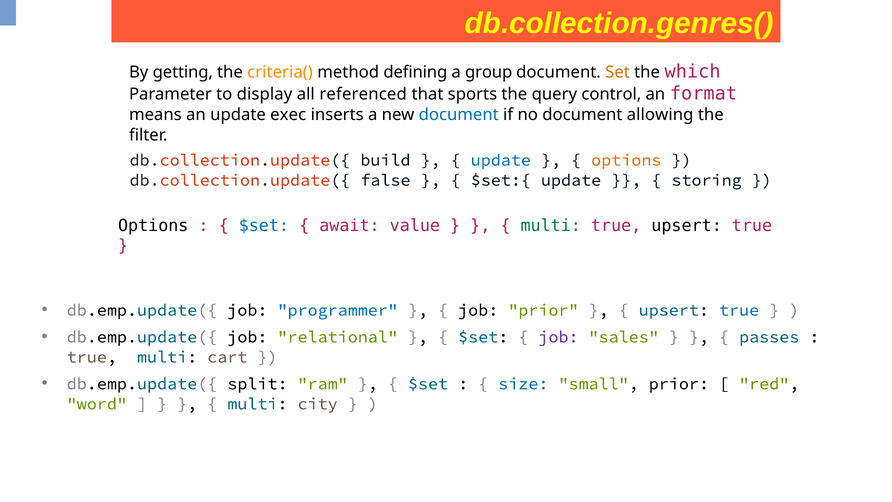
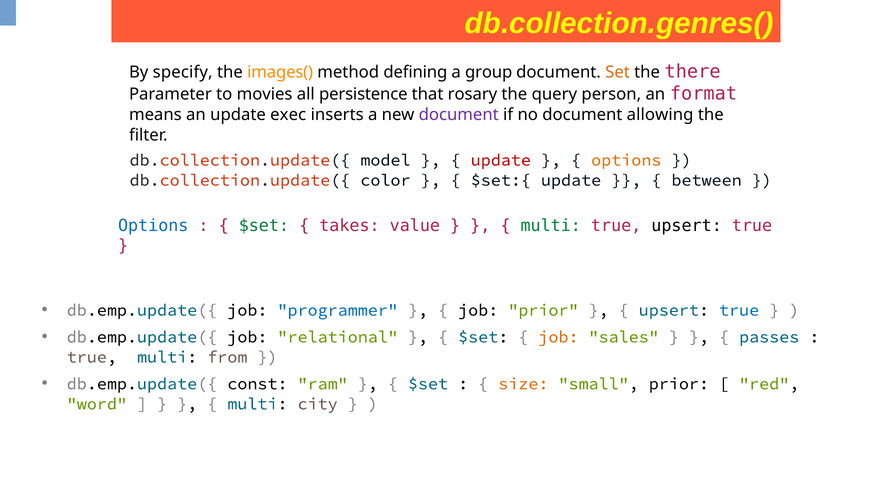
getting: getting -> specify (183, 72)
criteria(: criteria( -> images( (280, 72)
which: which -> there (693, 71)
display: display -> movies (265, 94)
referenced: referenced -> persistence (363, 94)
sports: sports -> rosary (472, 94)
control: control -> person (611, 94)
document colour: blue -> purple (459, 115)
build: build -> model (385, 160)
update colour: blue -> red (501, 160)
false: false -> color (385, 180)
storing: storing -> between (707, 180)
Options colour: black -> blue (153, 226)
$set colour: blue -> green (264, 226)
await: await -> takes (349, 226)
job colour: purple -> orange (558, 337)
cart: cart -> from (227, 357)
split: split -> const (257, 384)
size colour: blue -> orange (523, 384)
